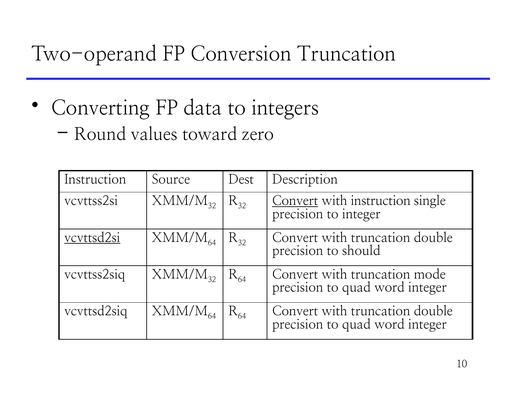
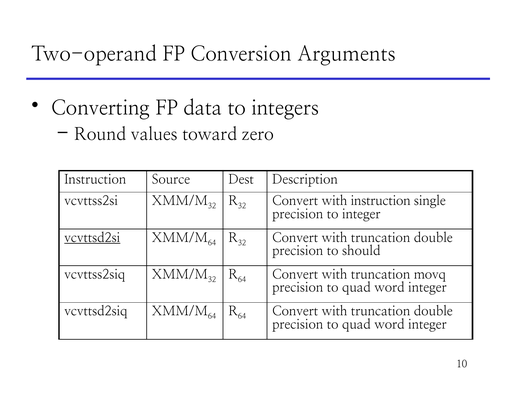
Conversion Truncation: Truncation -> Arguments (347, 54)
Convert underline: present -> none (295, 201)
mode: mode -> movq (430, 274)
